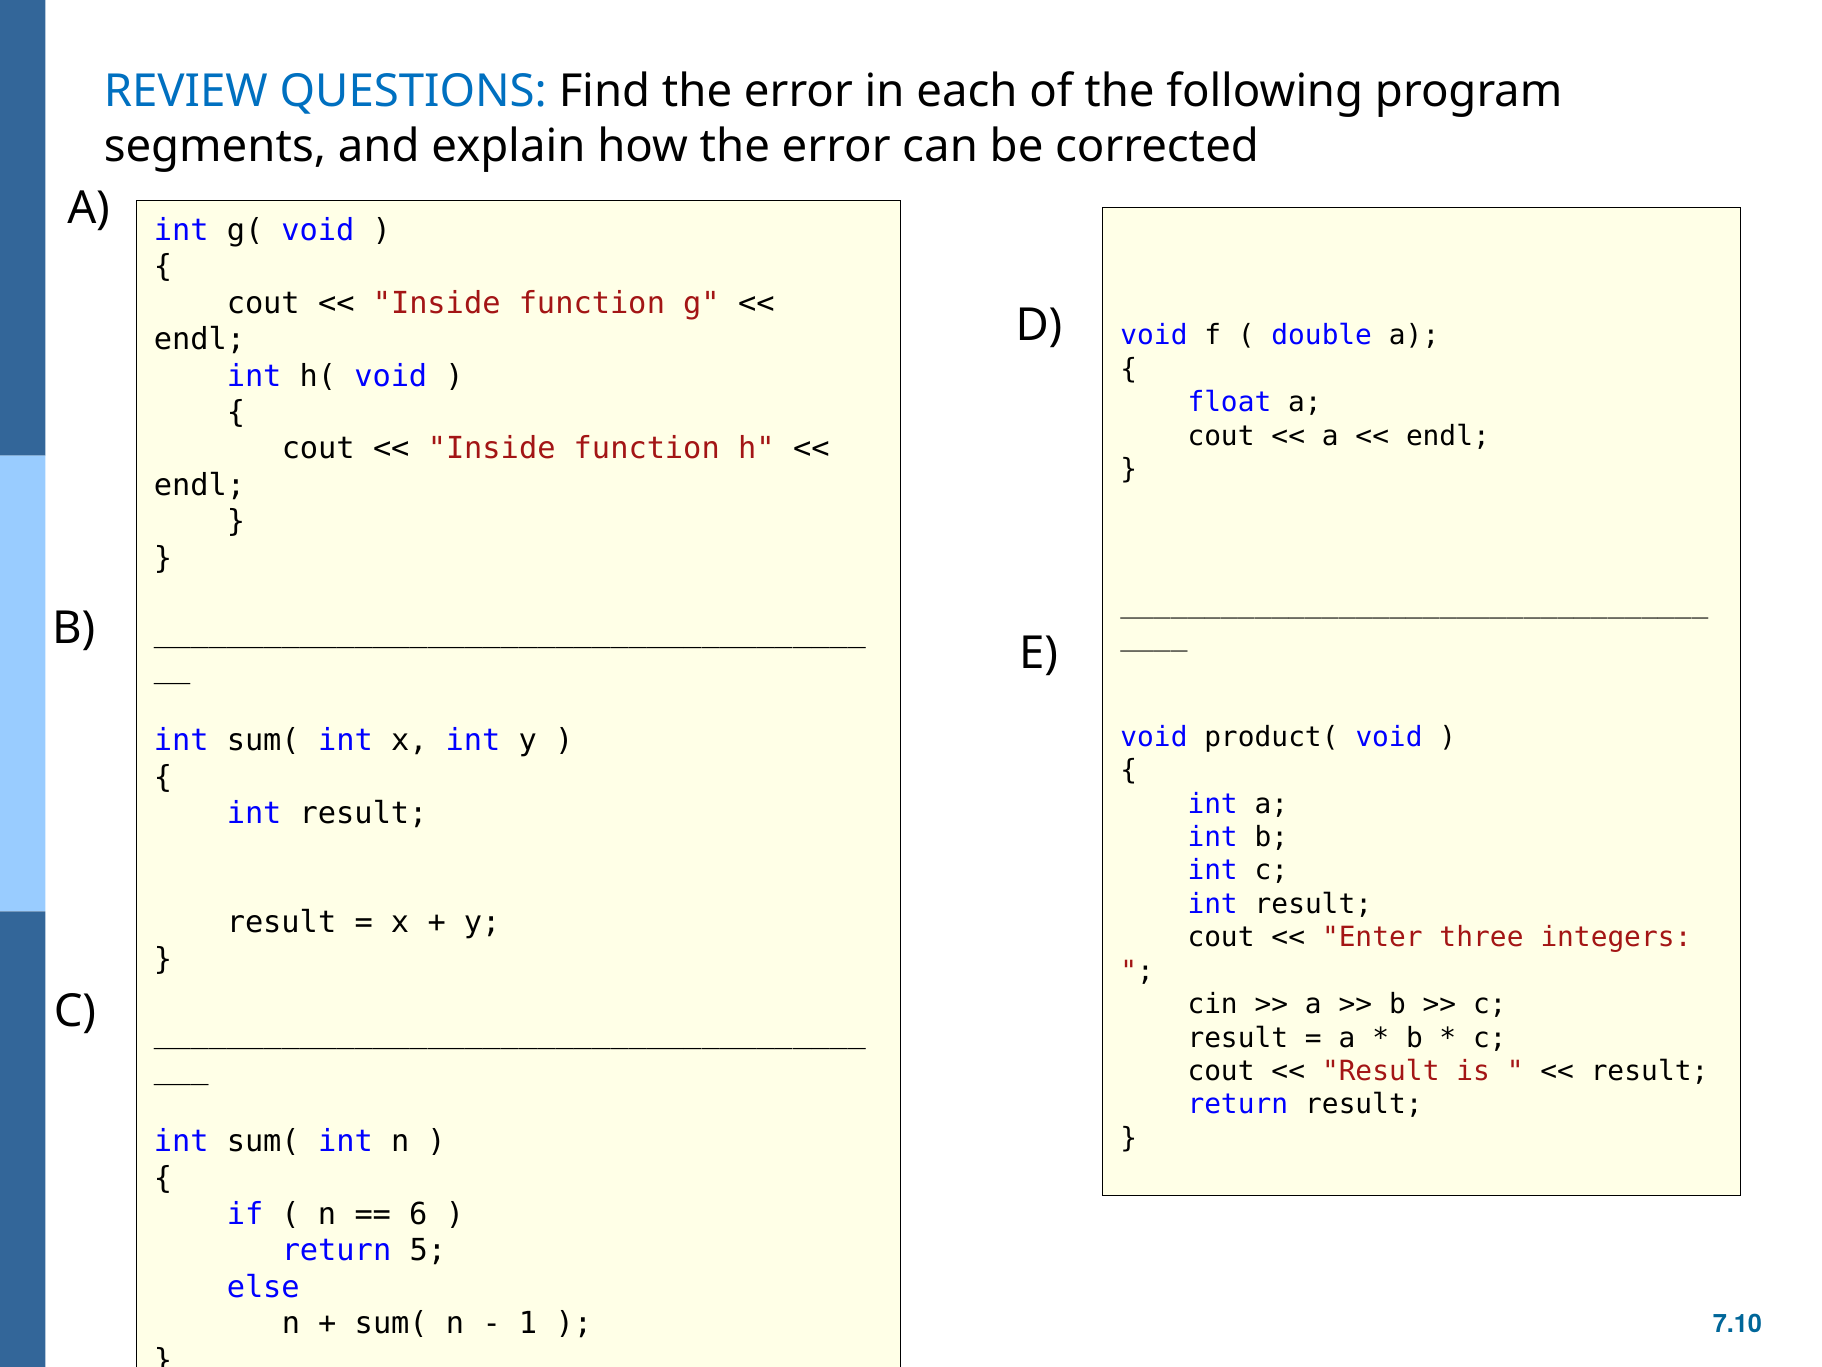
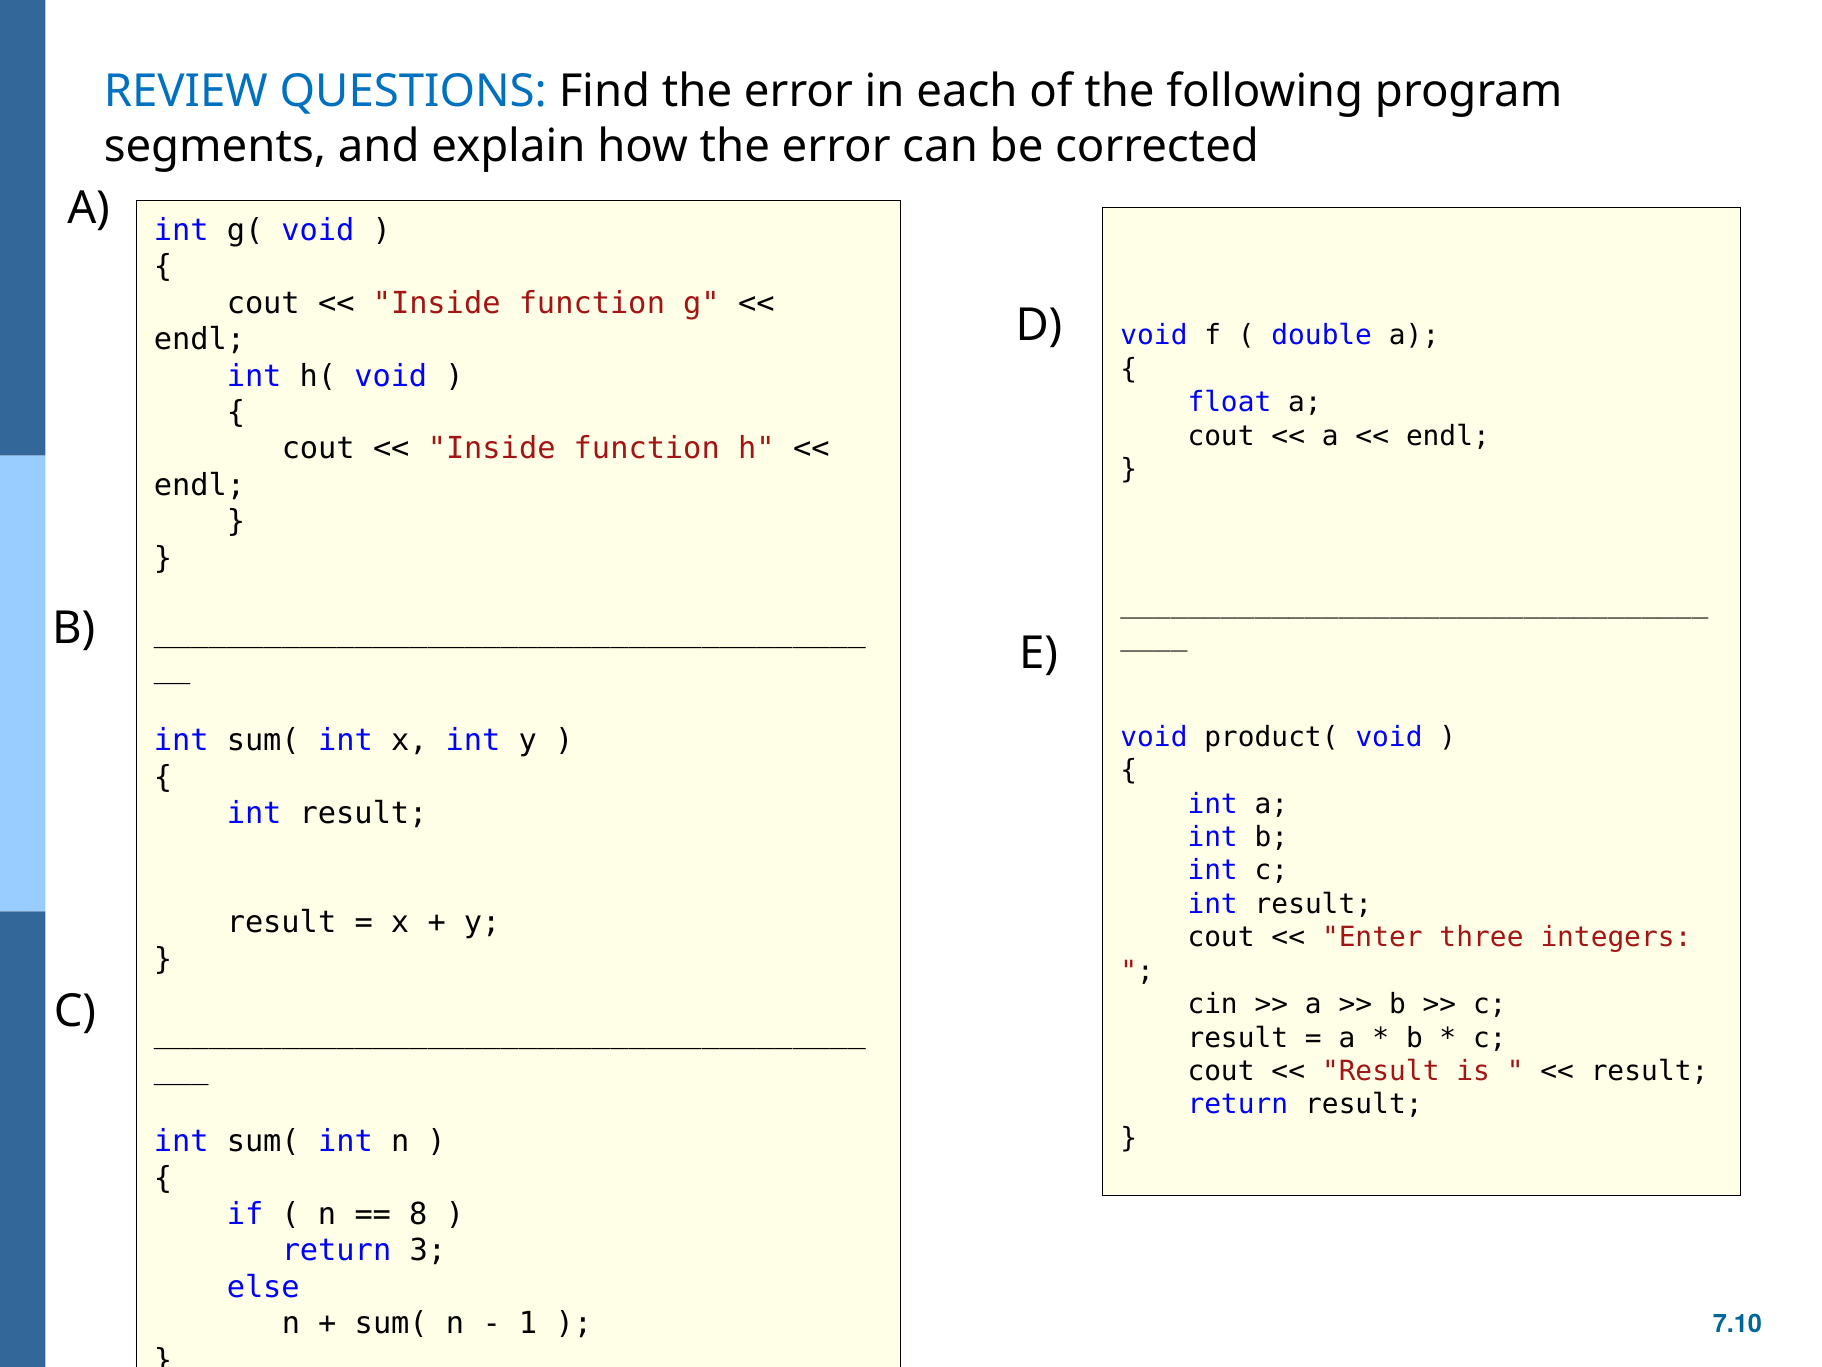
6: 6 -> 8 (418, 1214)
5: 5 -> 3 (428, 1250)
